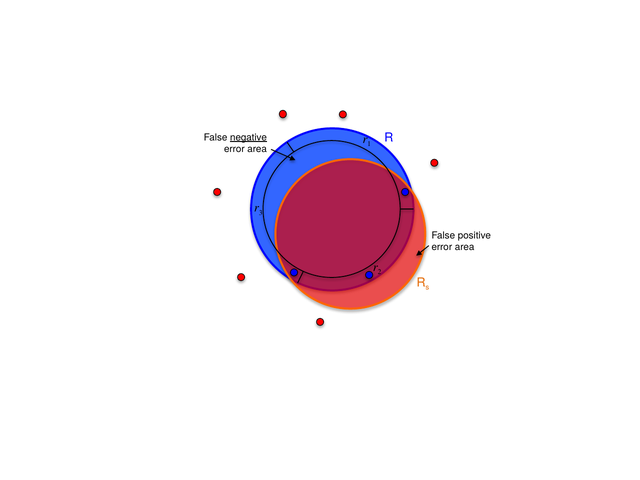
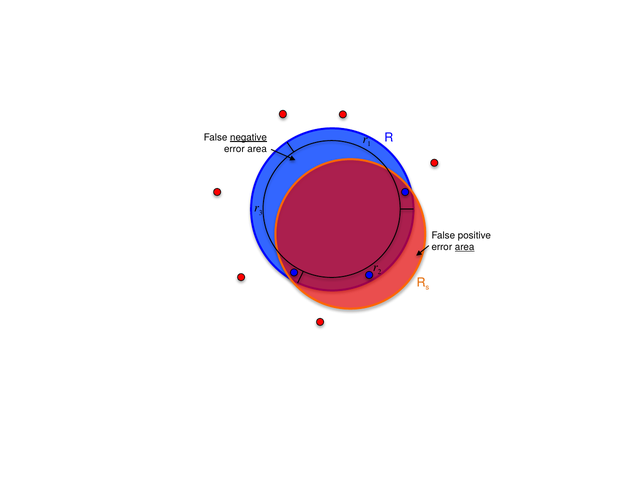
area underline: none -> present (465, 247)
